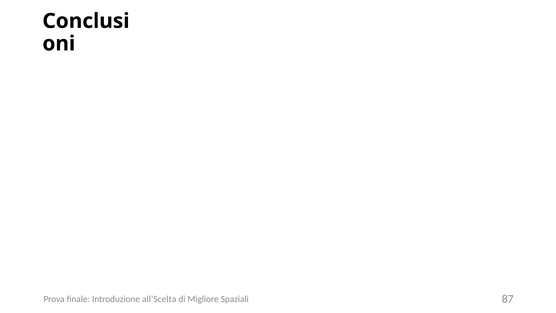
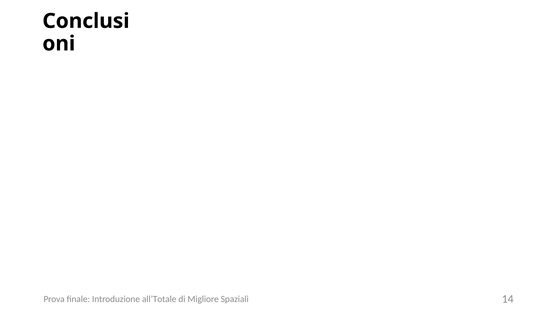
all’Scelta: all’Scelta -> all’Totale (159, 299)
87: 87 -> 14 (508, 299)
